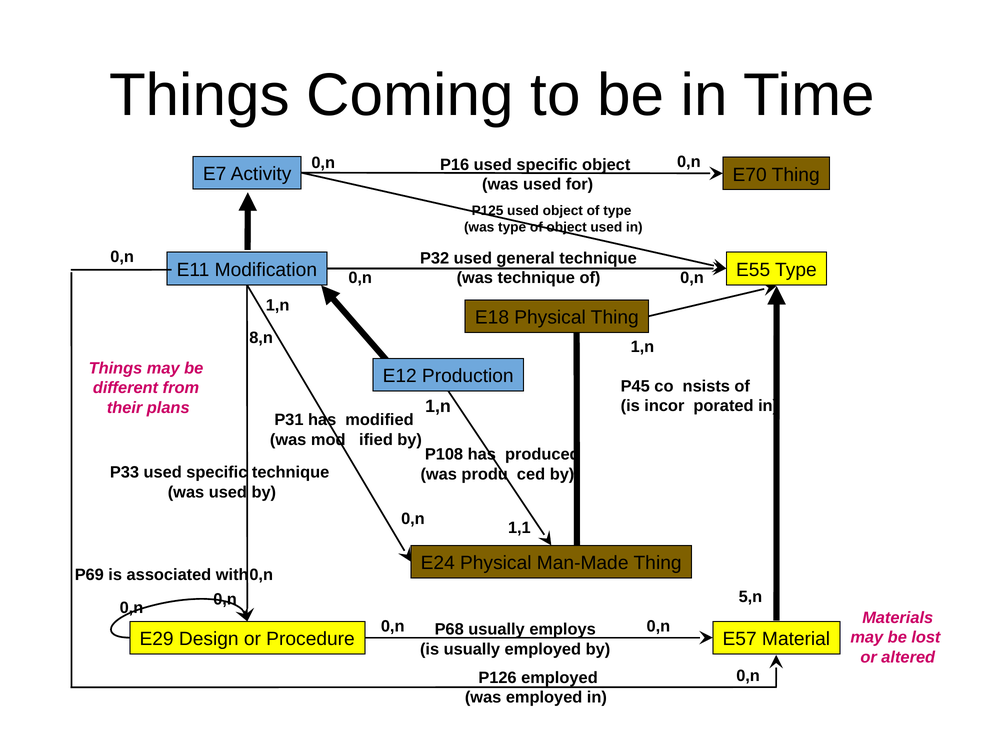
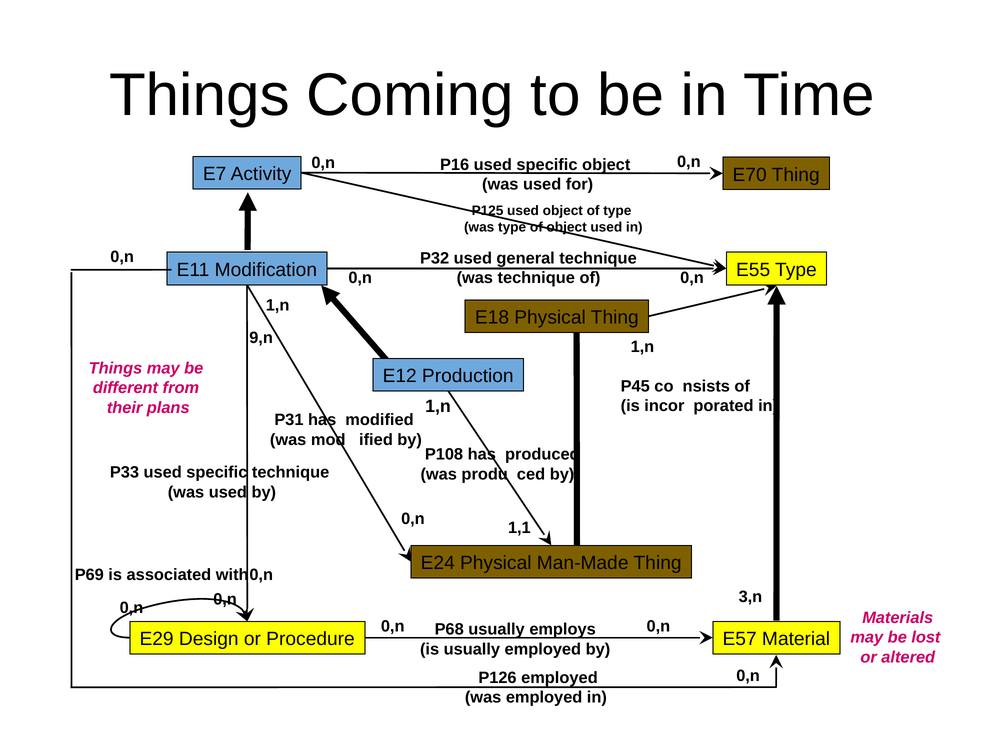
8,n: 8,n -> 9,n (261, 338)
5,n: 5,n -> 3,n (750, 597)
